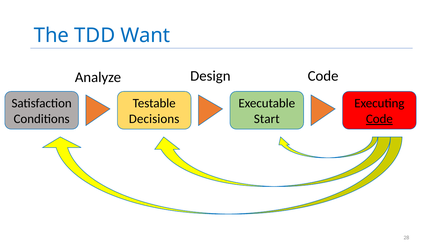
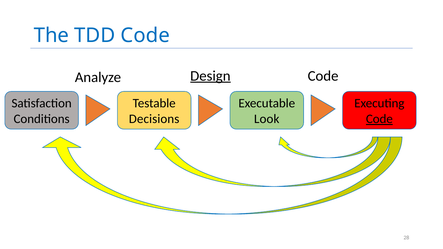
TDD Want: Want -> Code (145, 35)
Design underline: none -> present (210, 76)
Start: Start -> Look (267, 119)
